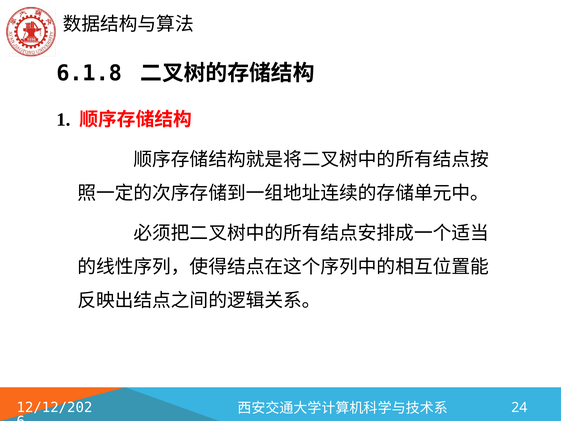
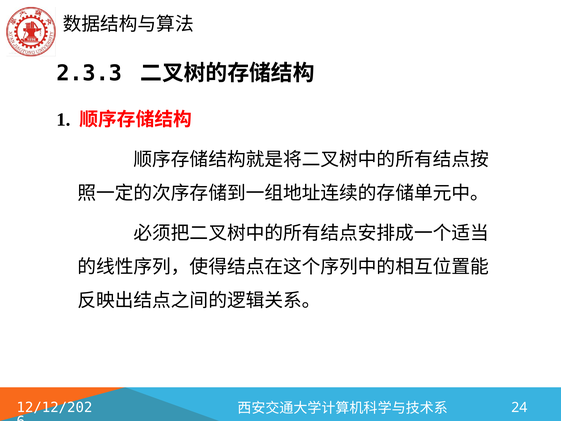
6.1.8: 6.1.8 -> 2.3.3 (89, 73)
